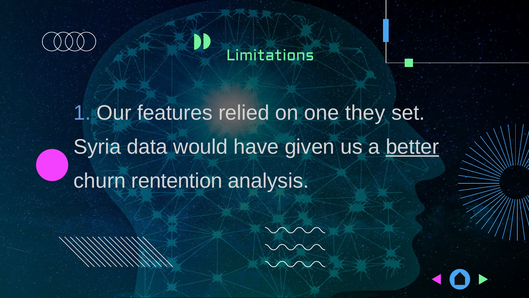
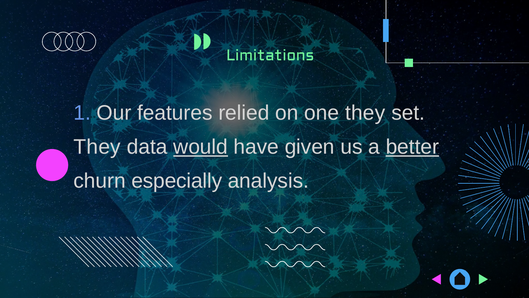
Syria: Syria -> They (97, 147)
would underline: none -> present (201, 147)
rentention: rentention -> especially (177, 181)
